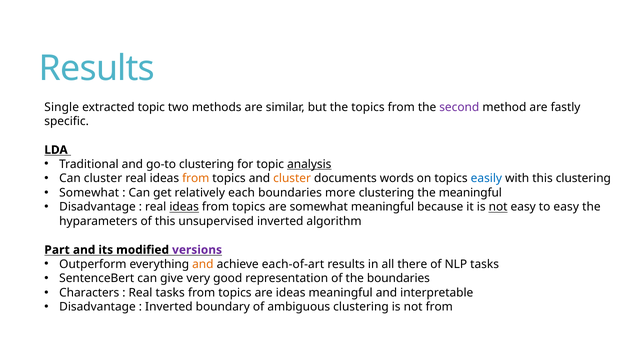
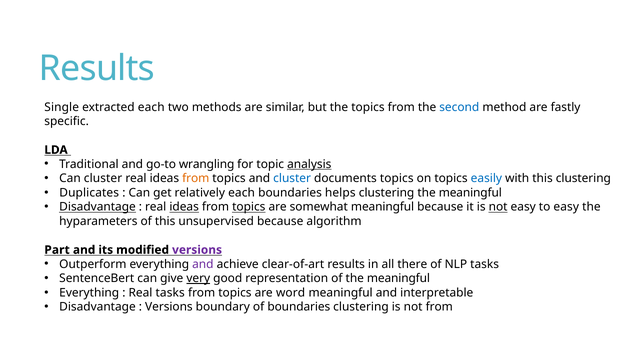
extracted topic: topic -> each (151, 107)
second colour: purple -> blue (459, 107)
go-to clustering: clustering -> wrangling (207, 164)
cluster colour: orange -> blue (292, 179)
documents words: words -> topics (397, 179)
Somewhat: Somewhat -> Duplicates (89, 193)
more: more -> helps (340, 193)
Disadvantage underline: none -> present (98, 207)
topics underline: none -> present (249, 207)
unsupervised inverted: inverted -> because (280, 221)
and colour: orange -> purple (203, 264)
each-of-art: each-of-art -> clear-of-art (293, 264)
very underline: none -> present (198, 279)
of the boundaries: boundaries -> meaningful (398, 279)
Characters: Characters -> Everything (89, 293)
are ideas: ideas -> word (291, 293)
Inverted: Inverted -> Versions (169, 307)
of ambiguous: ambiguous -> boundaries (299, 307)
